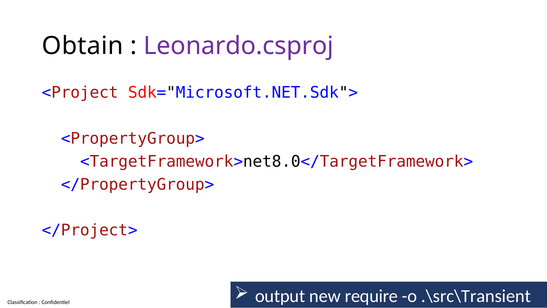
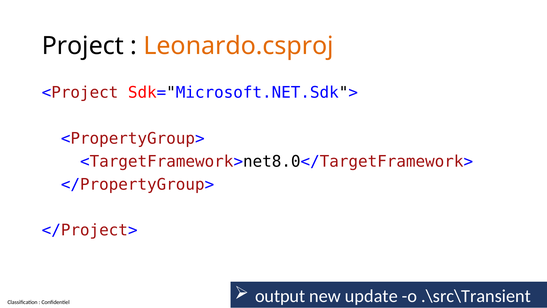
Obtain: Obtain -> Project (83, 46)
Leonardo.csproj colour: purple -> orange (239, 46)
require: require -> update (371, 296)
